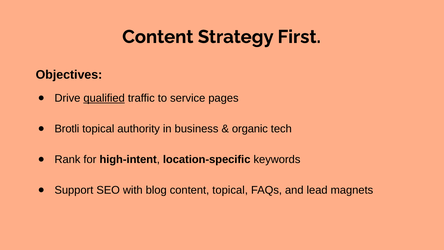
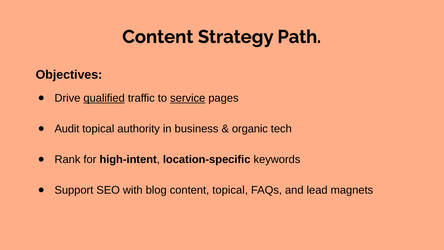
First: First -> Path (299, 37)
service underline: none -> present (188, 98)
Brotli: Brotli -> Audit (67, 129)
